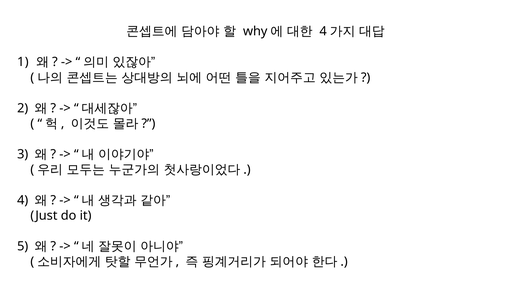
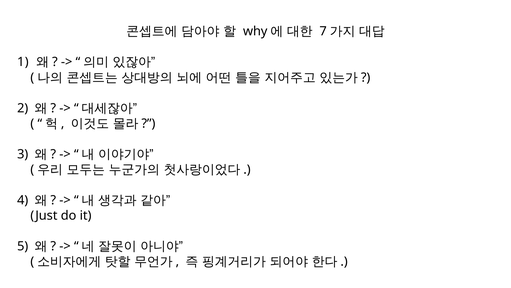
4: 4 -> 7 (323, 31)
